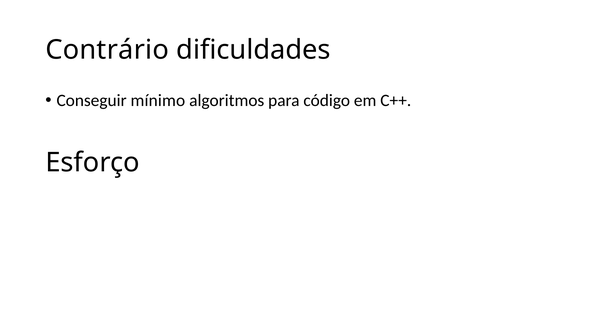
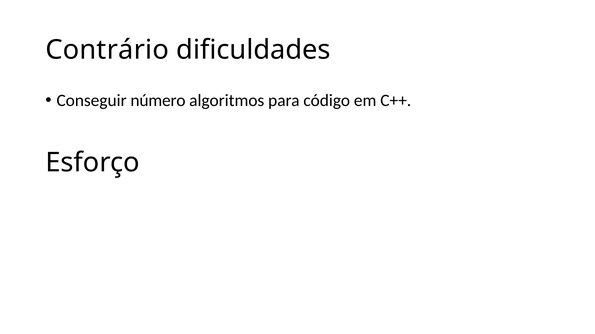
mínimo: mínimo -> número (158, 101)
